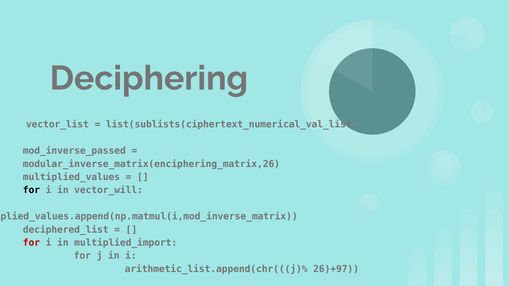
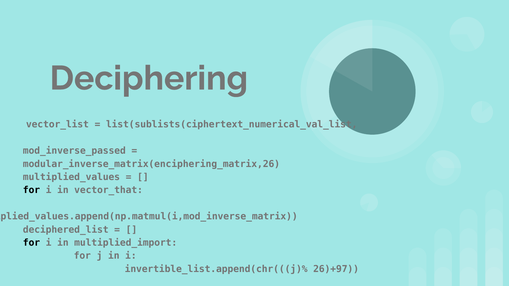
vector_will: vector_will -> vector_that (109, 190)
for colour: red -> black (31, 243)
arithmetic_list.append(chr(((j)%: arithmetic_list.append(chr(((j)% -> invertible_list.append(chr(((j)% (216, 269)
